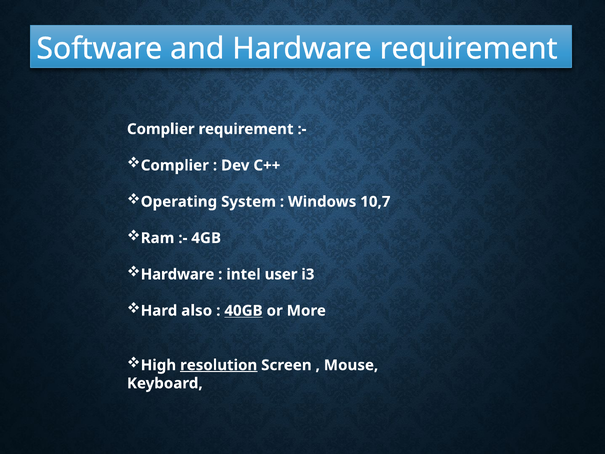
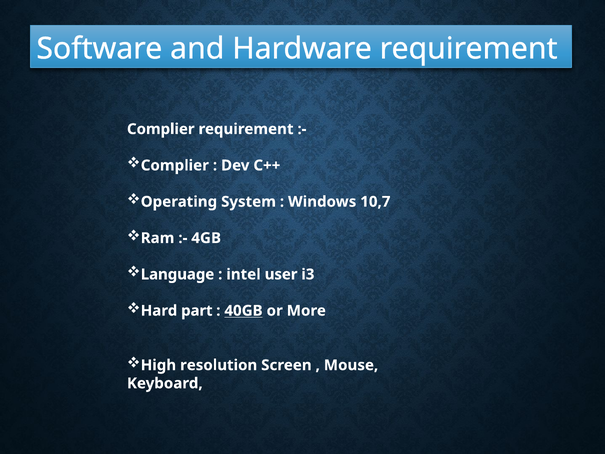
Hardware: Hardware -> Language (178, 274)
also: also -> part (197, 311)
resolution underline: present -> none (219, 365)
